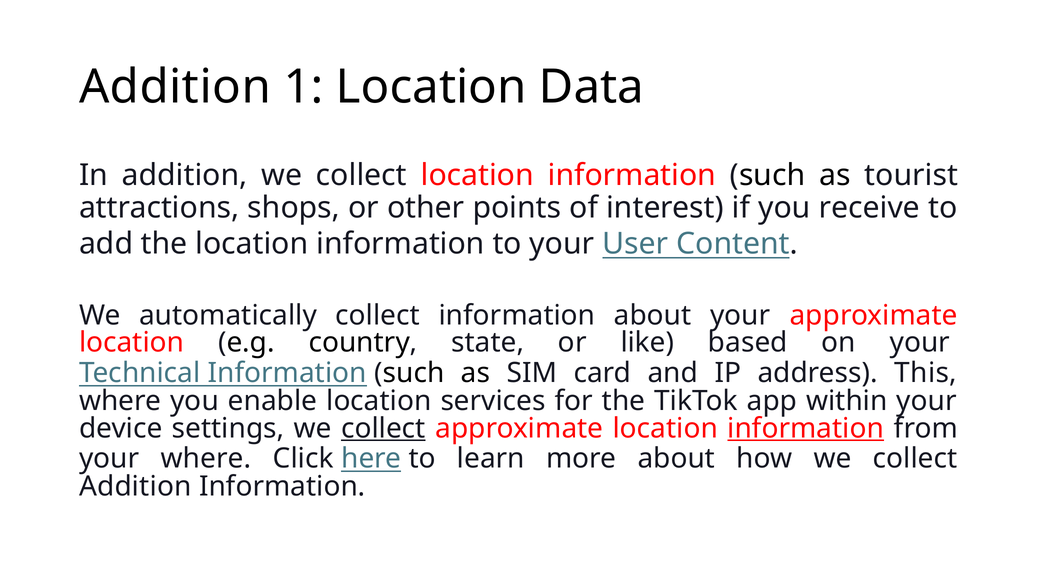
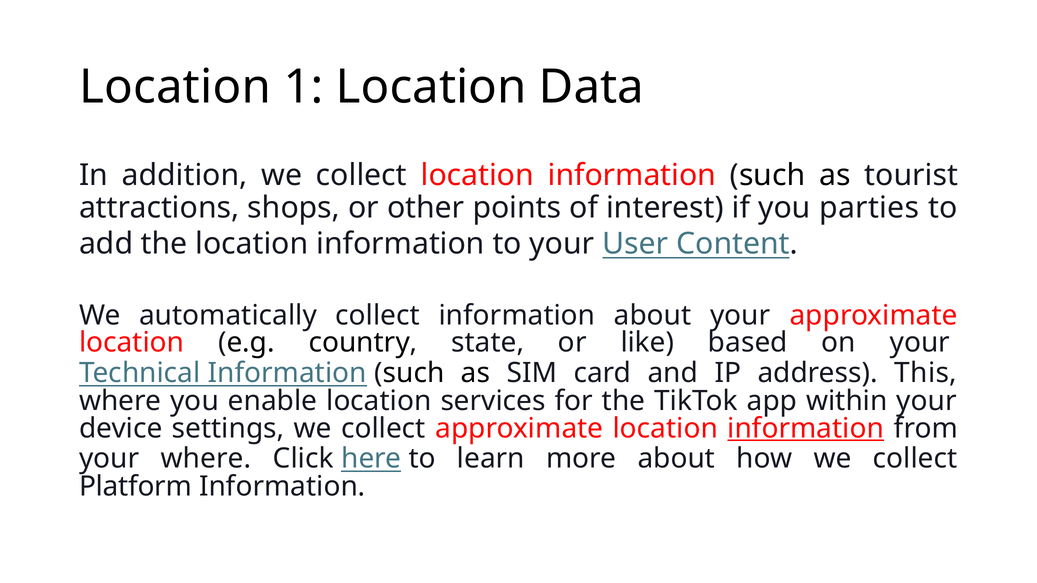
Addition: Addition -> Location (175, 87)
receive: receive -> parties (869, 208)
collect underline: present -> none (383, 429)
Addition: Addition -> Platform (135, 487)
